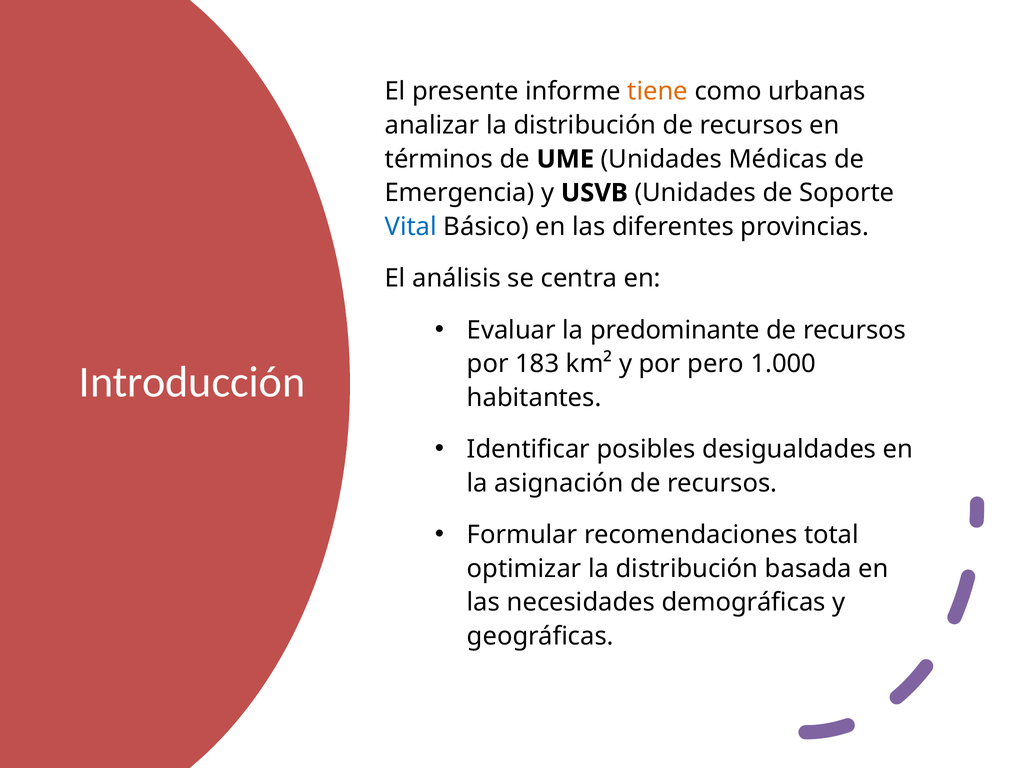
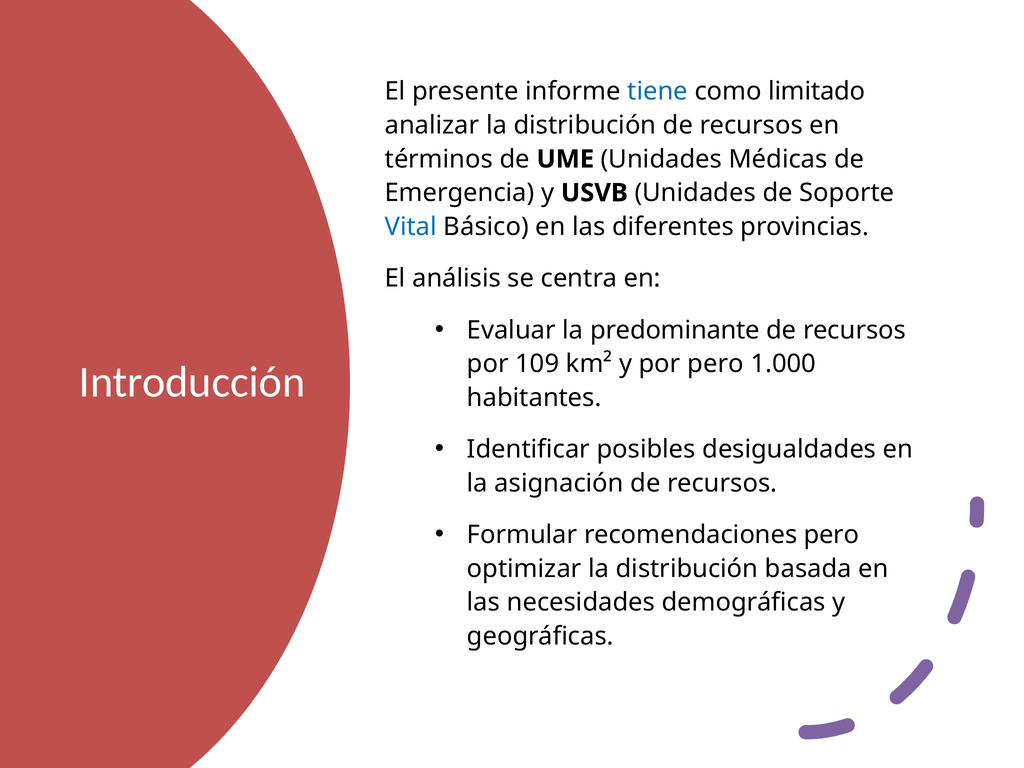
tiene colour: orange -> blue (658, 92)
urbanas: urbanas -> limitado (817, 92)
183: 183 -> 109 (537, 364)
recomendaciones total: total -> pero (831, 535)
